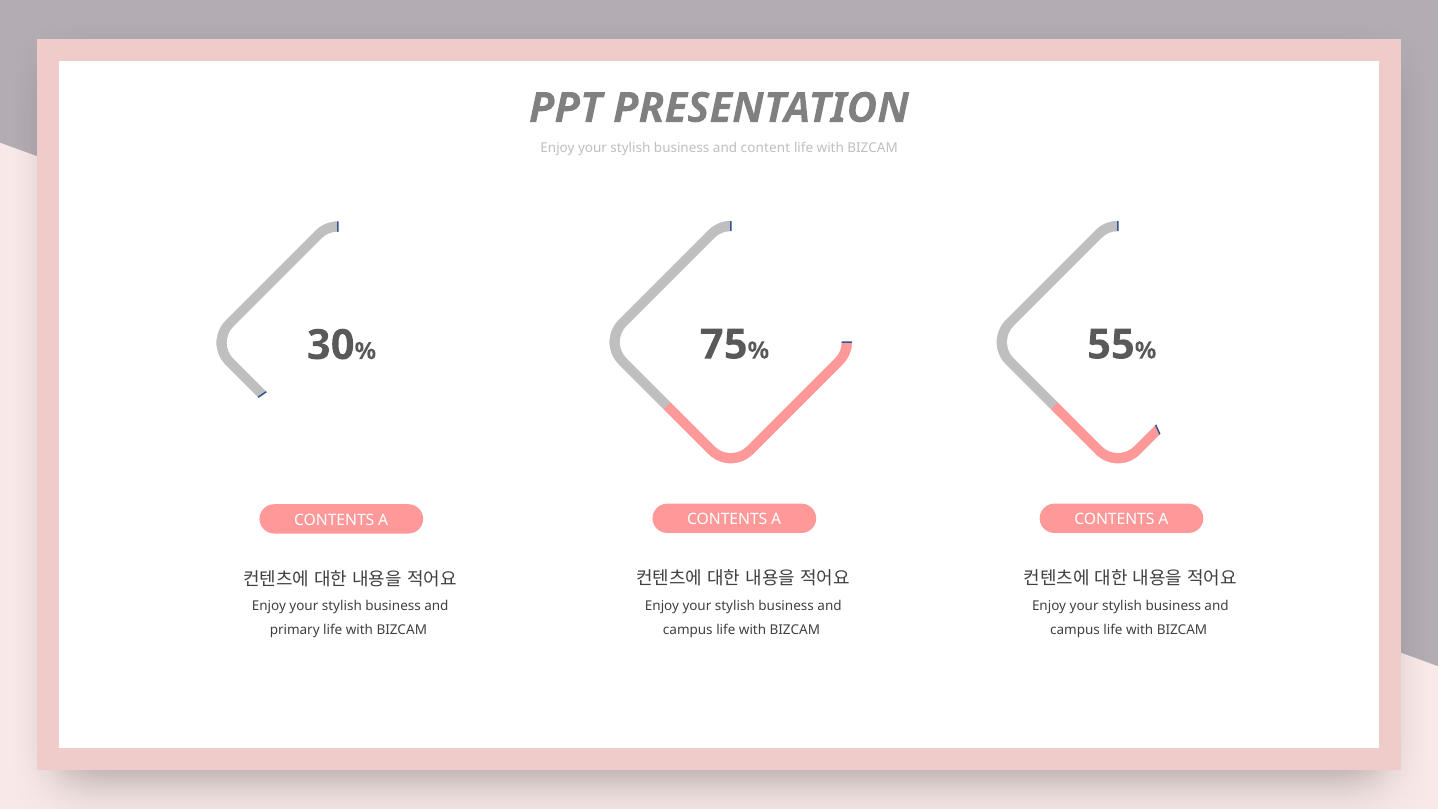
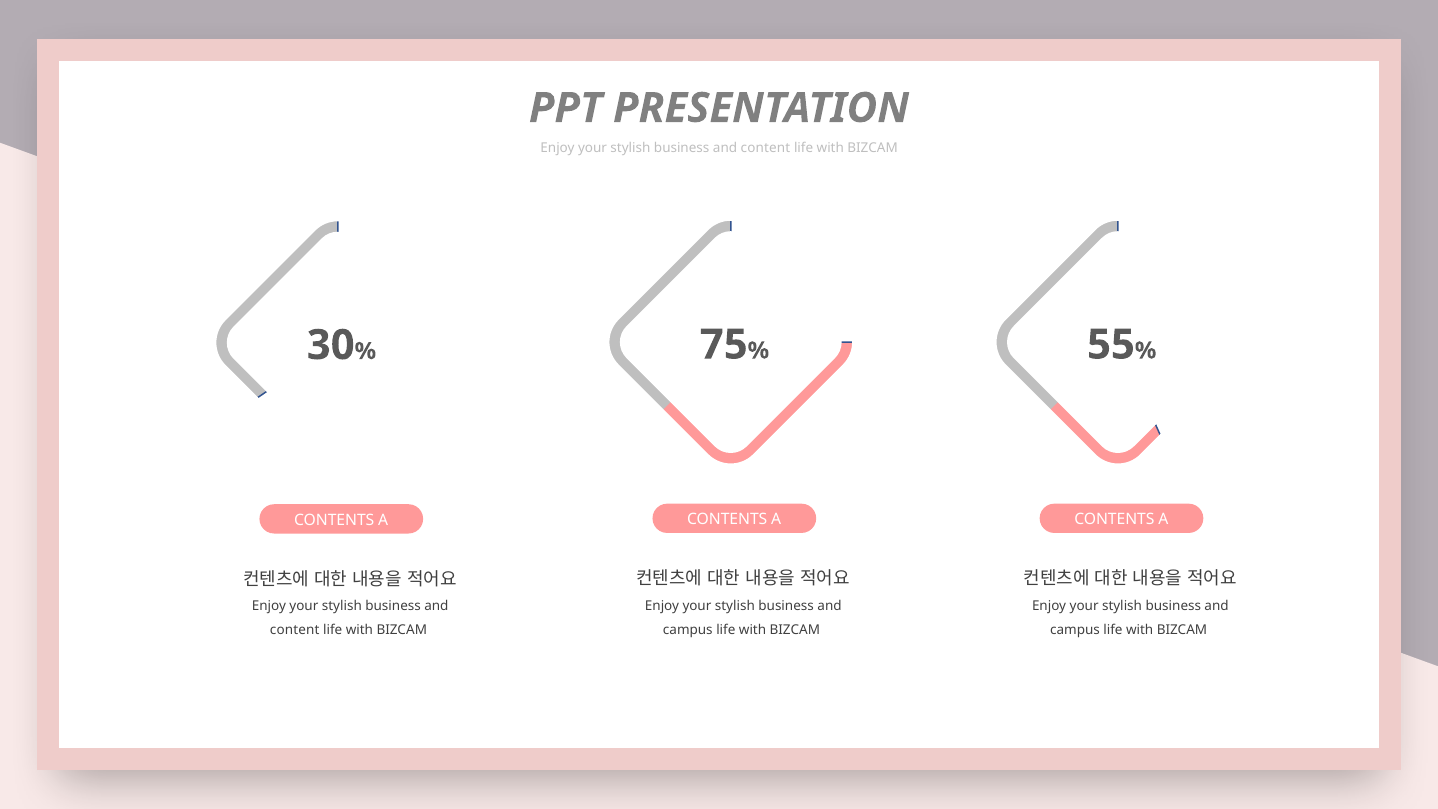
primary: primary -> content (295, 630)
